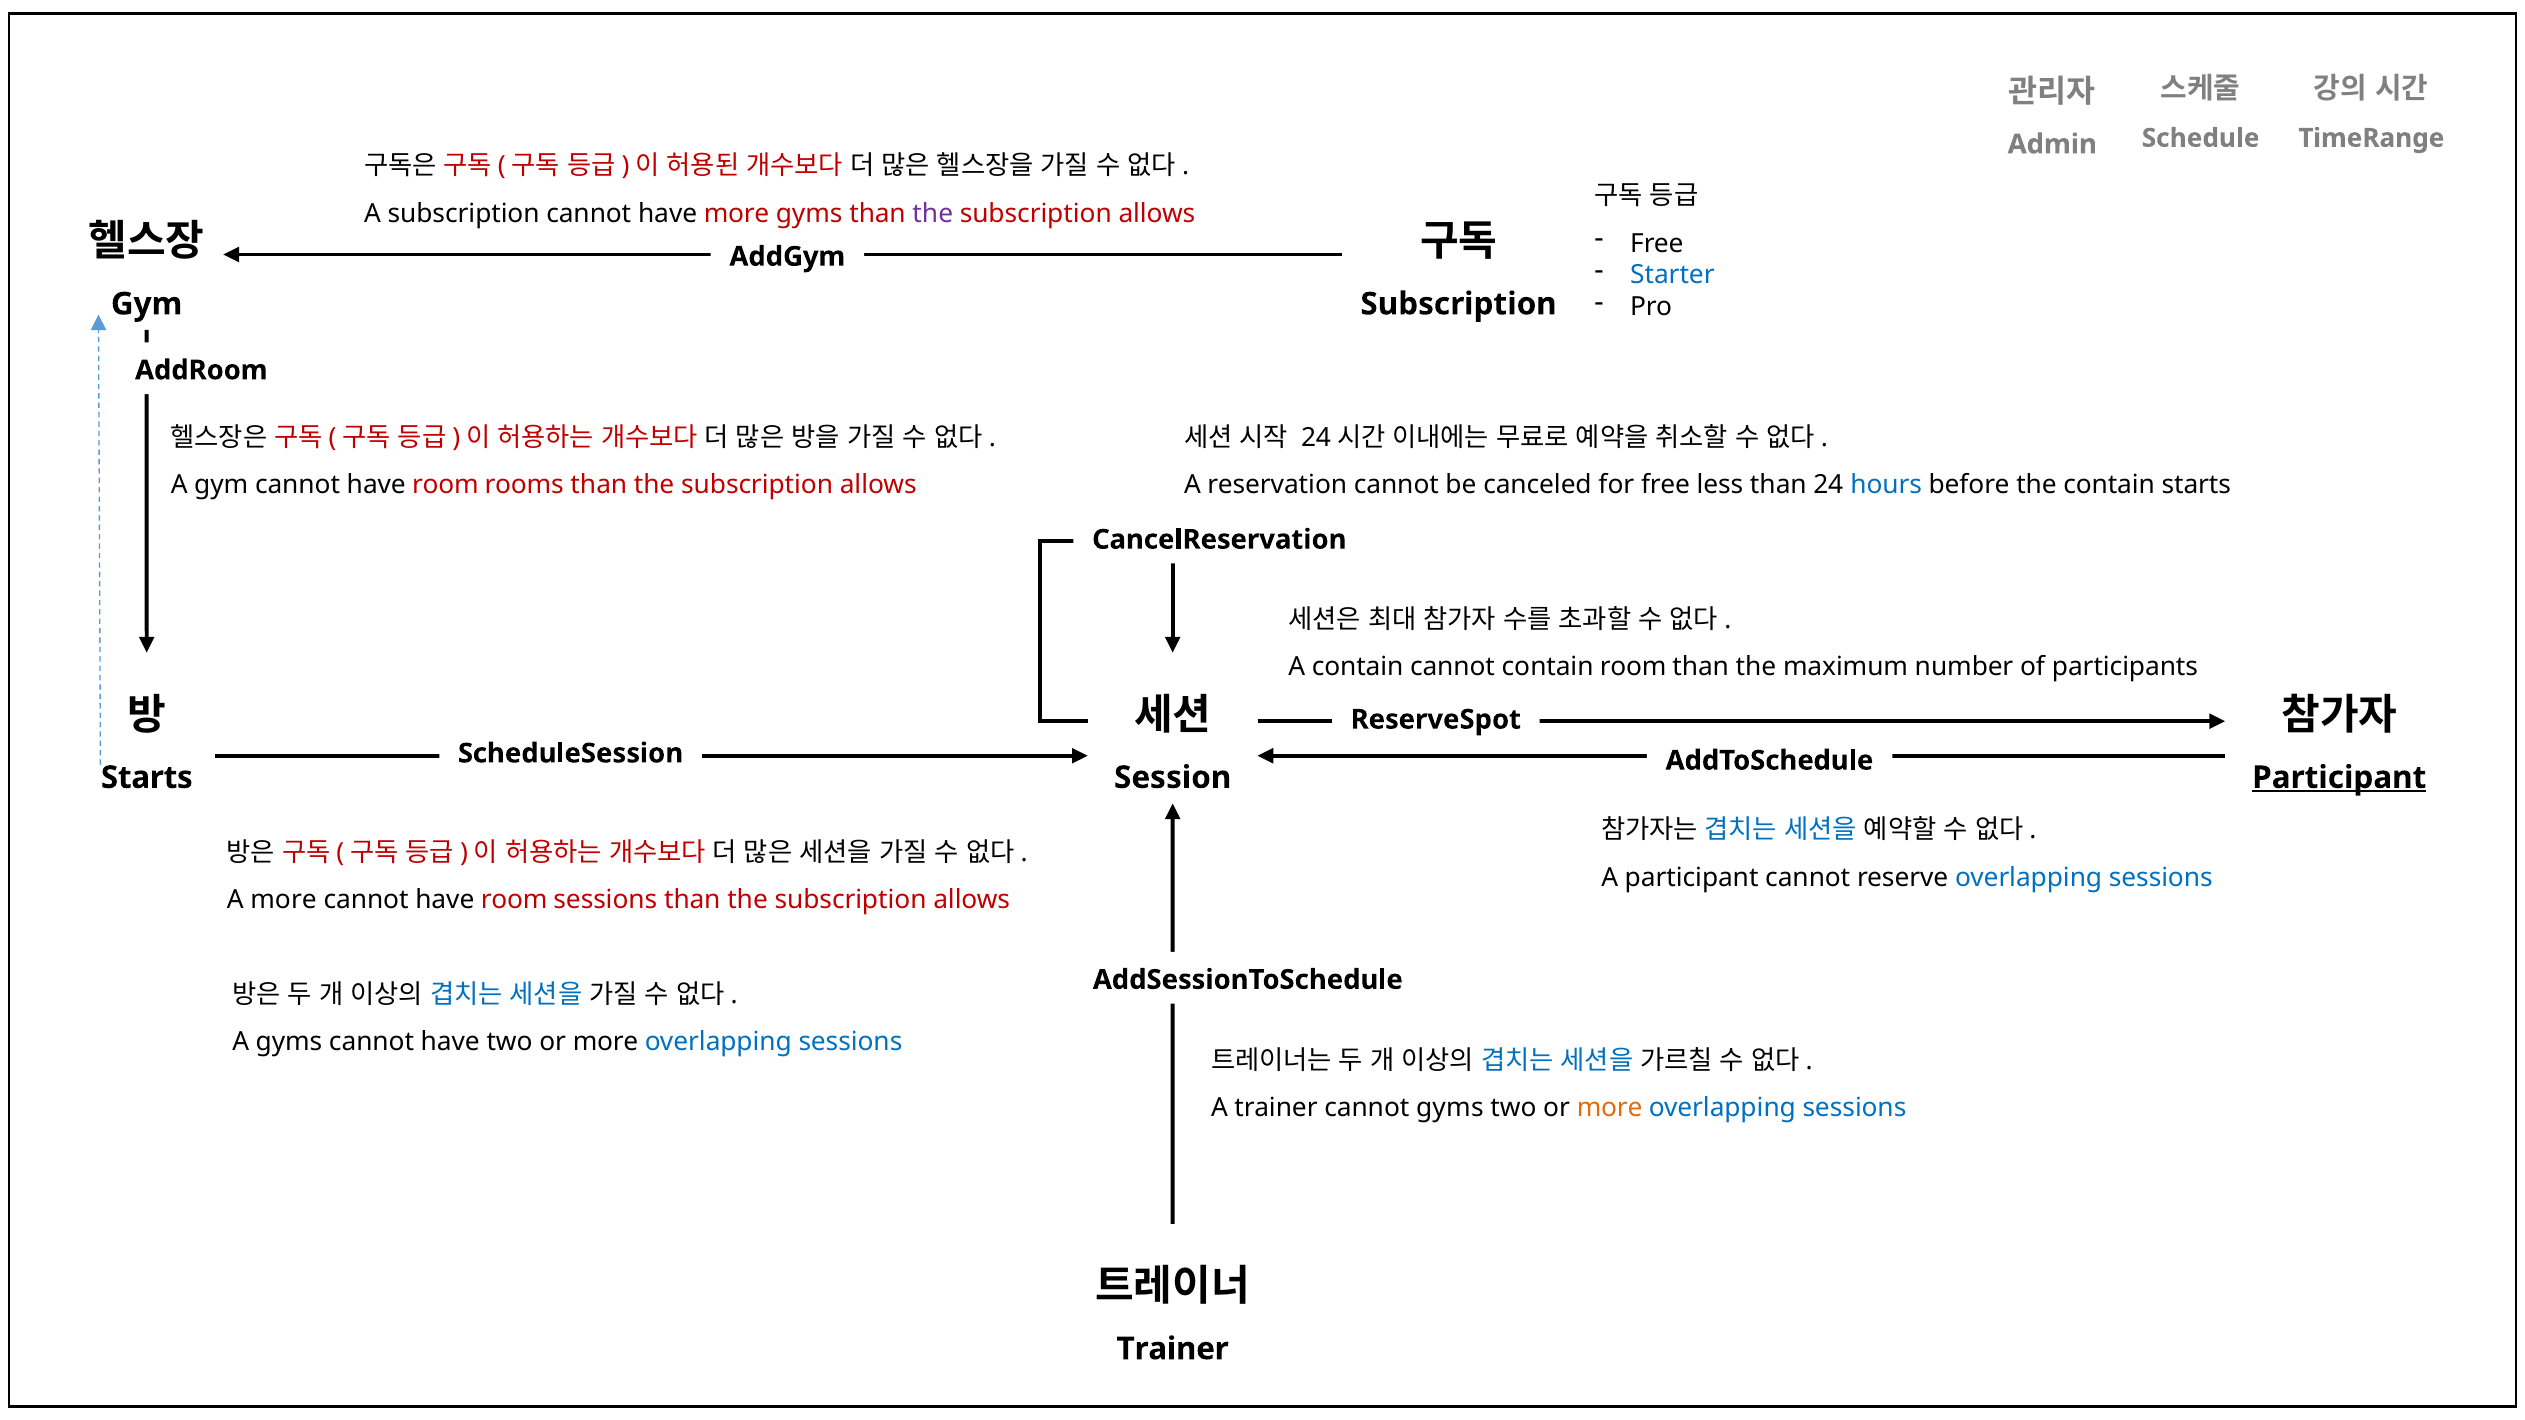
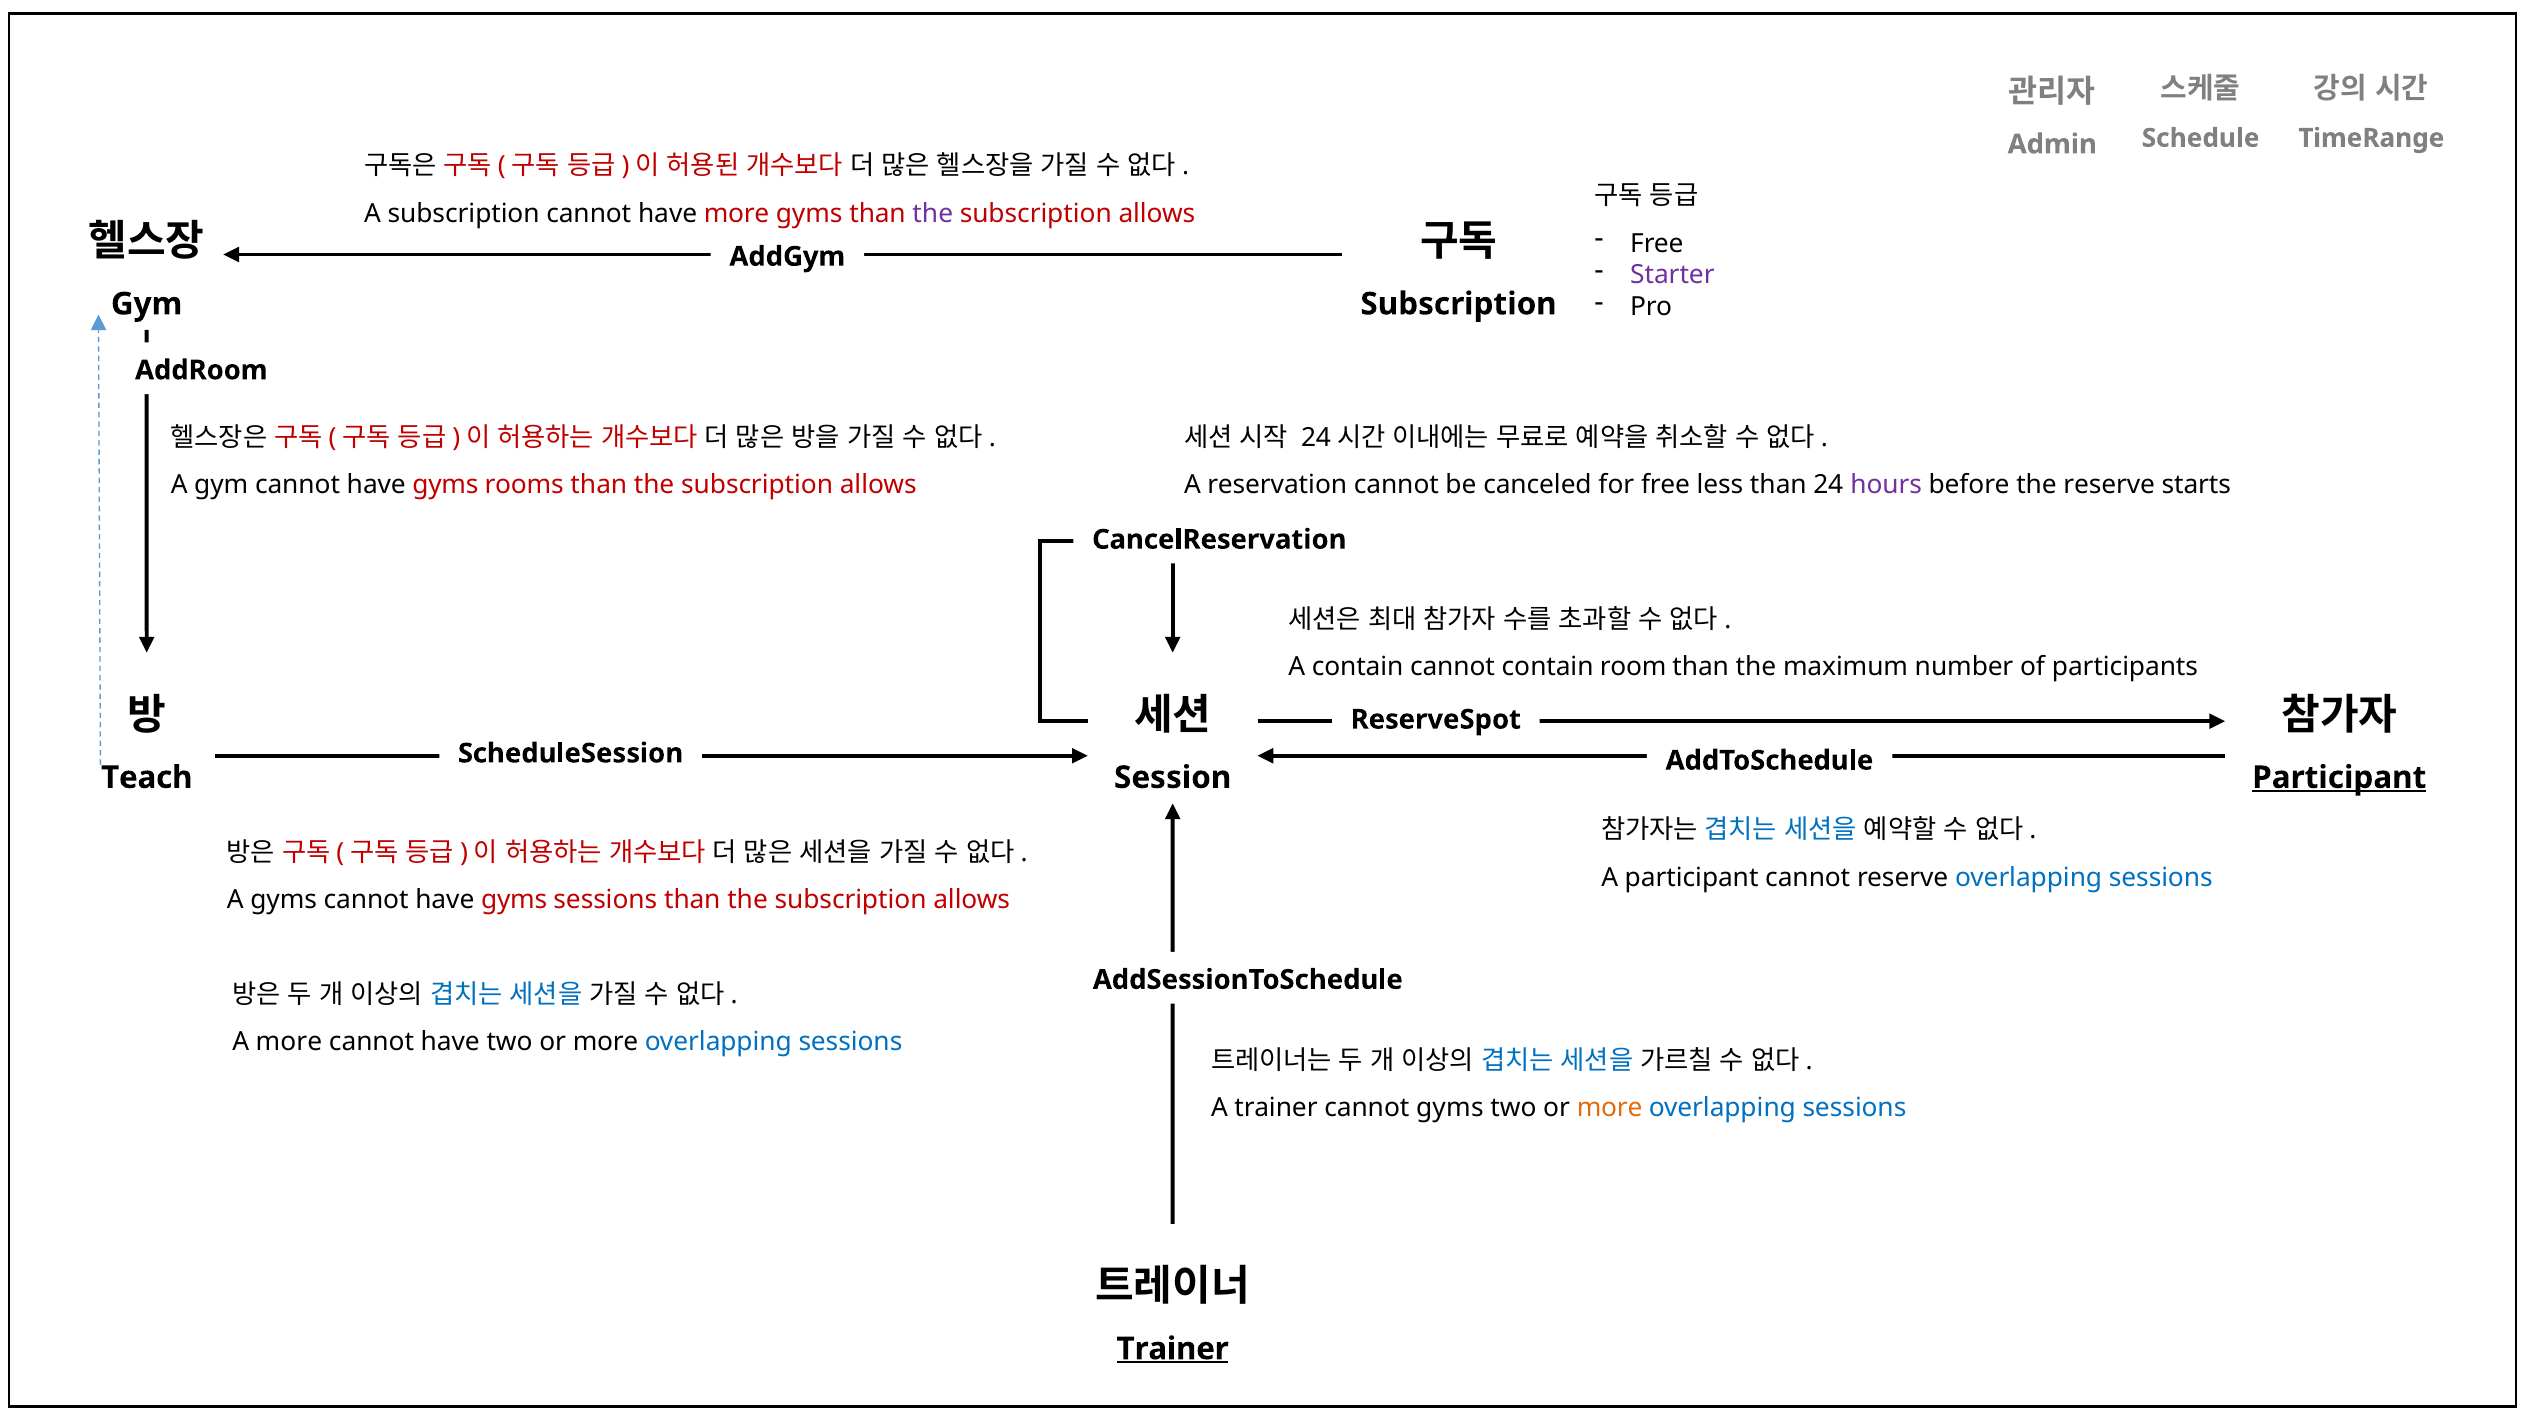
Starter colour: blue -> purple (1672, 275)
gym cannot have room: room -> gyms (445, 485)
hours colour: blue -> purple (1886, 485)
the contain: contain -> reserve (2109, 485)
Starts: Starts -> Teach (147, 778)
A more: more -> gyms (284, 900)
room: room -> gyms (514, 900)
A gyms: gyms -> more (289, 1042)
Trainer underline: none -> present (1173, 1349)
